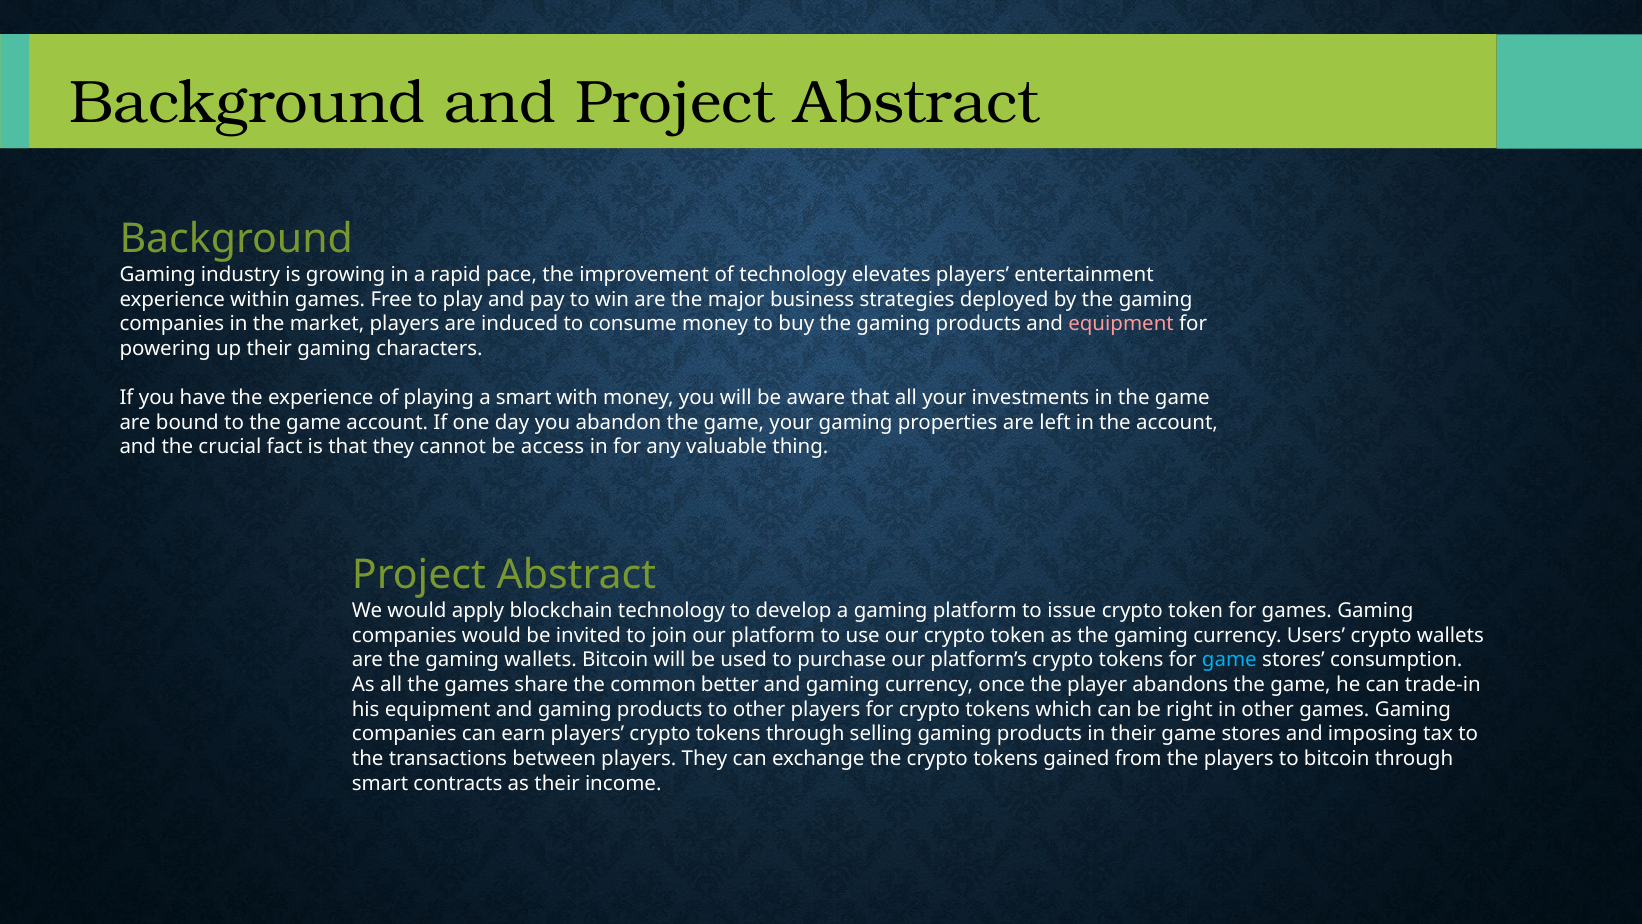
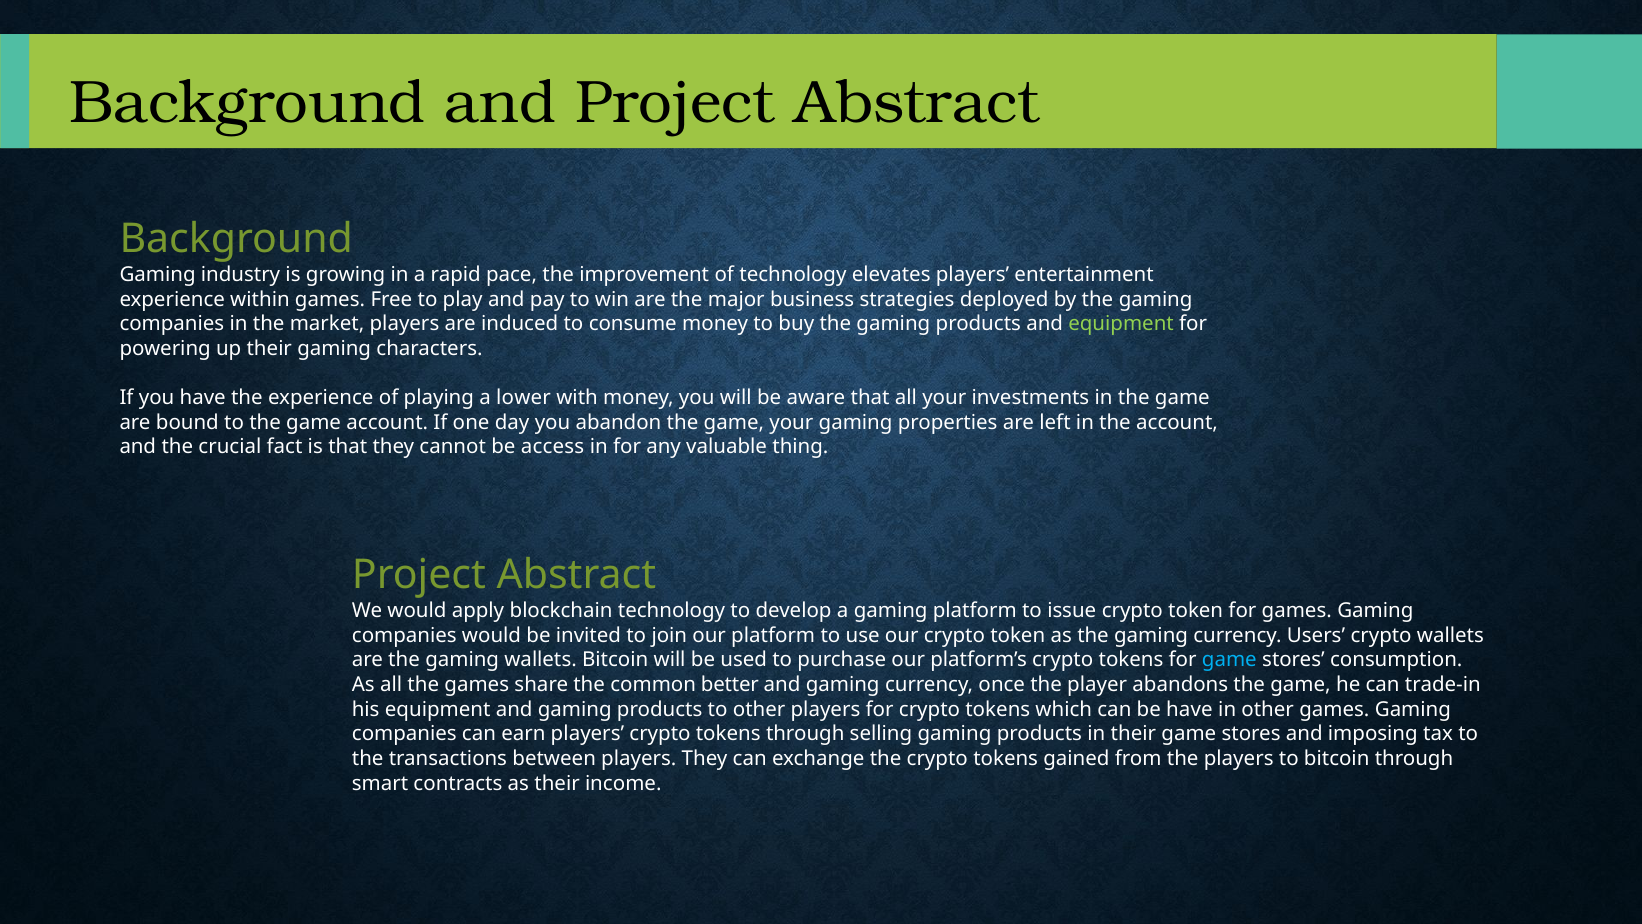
equipment colour: pink -> light green (1121, 324)
a smart: smart -> lower (524, 398)
be right: right -> have (1189, 709)
